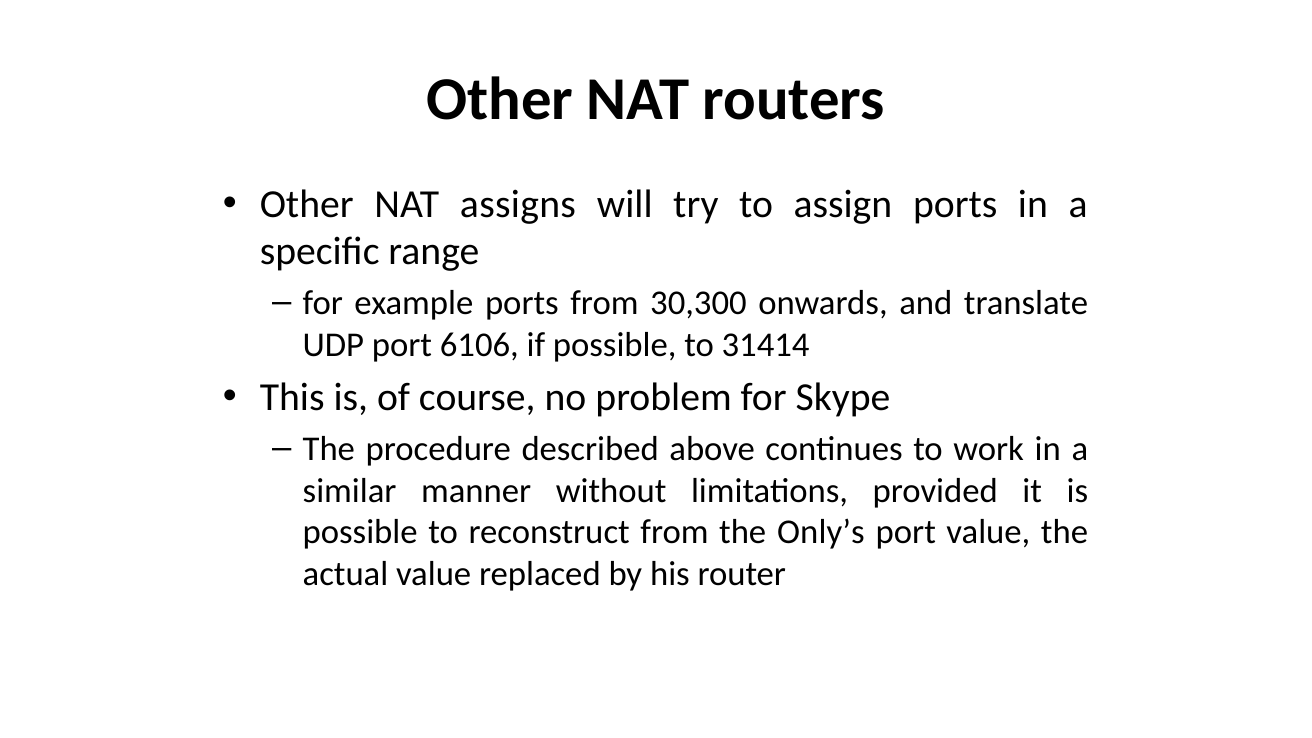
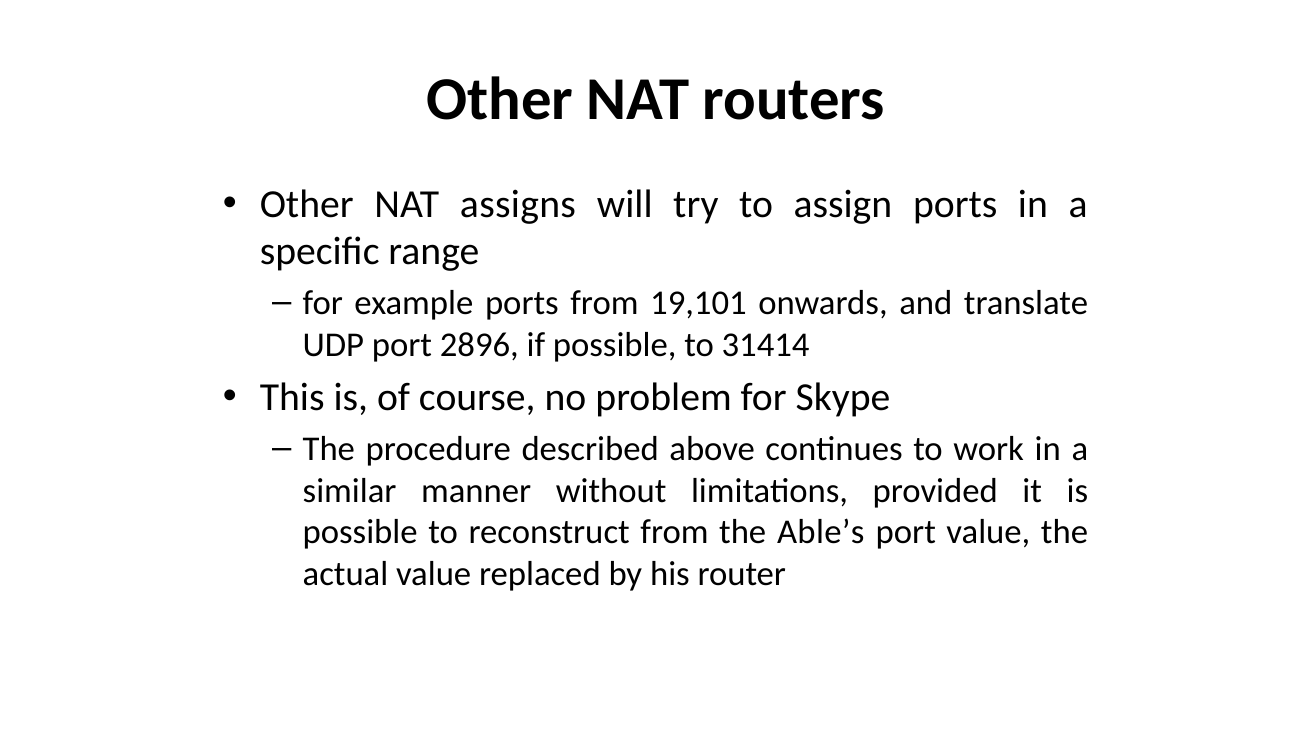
30,300: 30,300 -> 19,101 (698, 303)
6106: 6106 -> 2896 (479, 345)
Only’s: Only’s -> Able’s (821, 532)
